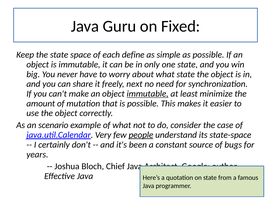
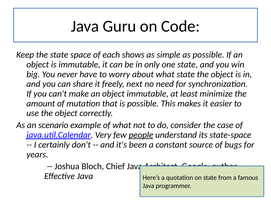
Fixed: Fixed -> Code (181, 26)
define: define -> shows (133, 55)
immutable underline: present -> none (148, 94)
